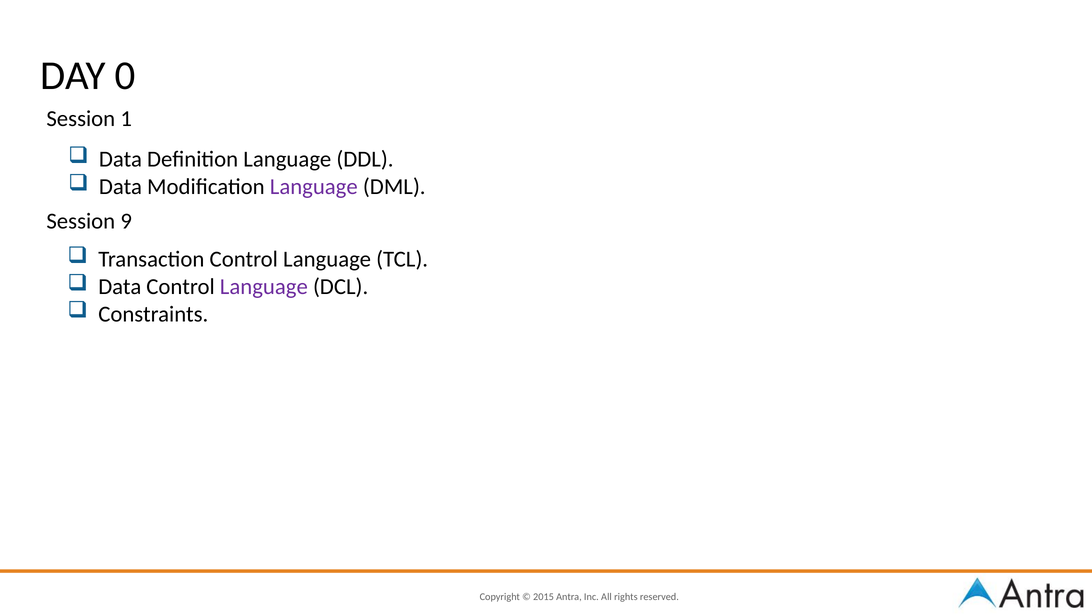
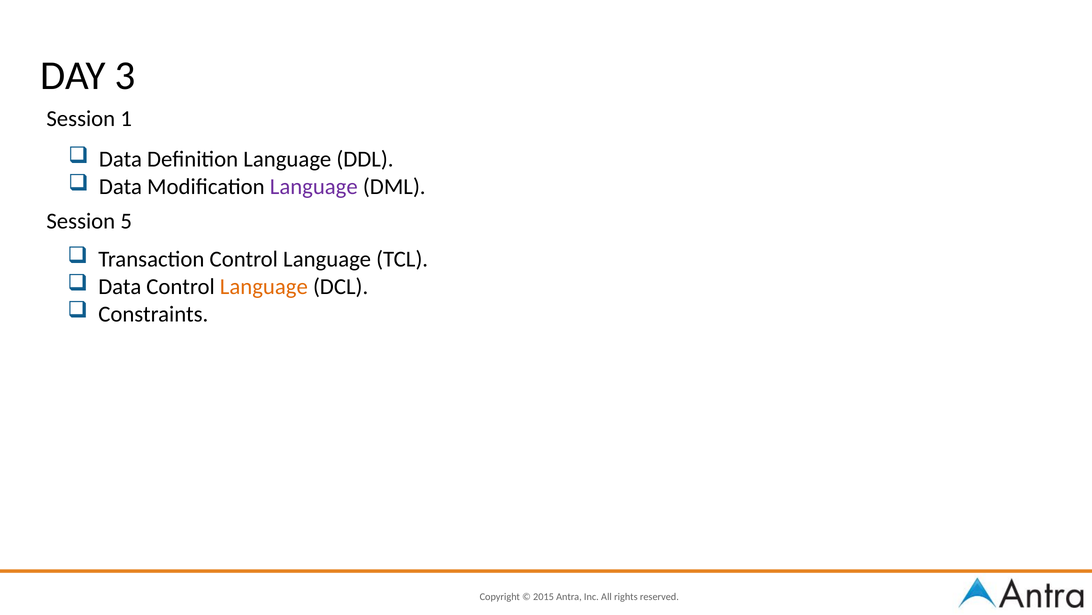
0: 0 -> 3 (125, 76)
9: 9 -> 5 (126, 221)
Language colour: purple -> orange (264, 286)
